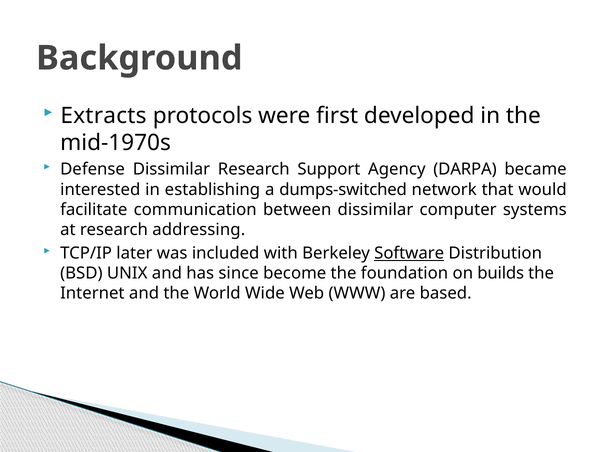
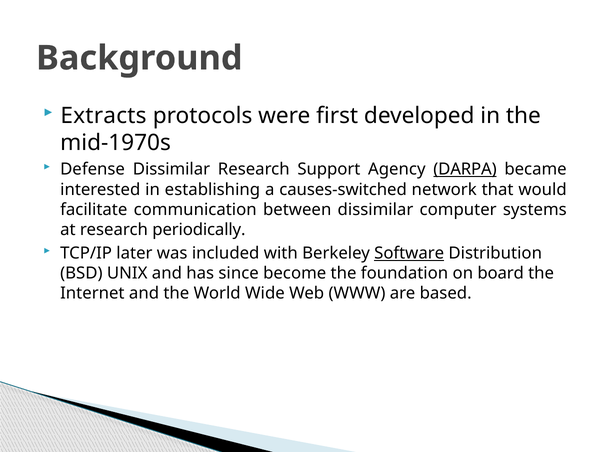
DARPA underline: none -> present (465, 170)
dumps-switched: dumps-switched -> causes-switched (343, 190)
addressing: addressing -> periodically (199, 230)
builds: builds -> board (501, 273)
